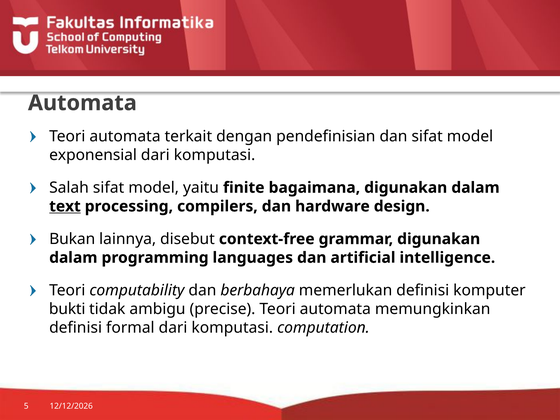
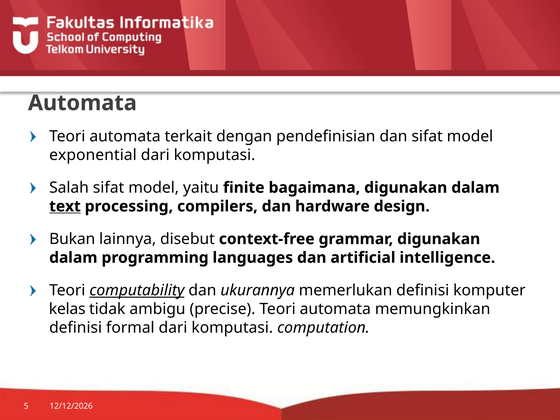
exponensial: exponensial -> exponential (93, 155)
computability underline: none -> present (137, 290)
berbahaya: berbahaya -> ukurannya (258, 290)
bukti: bukti -> kelas (67, 309)
